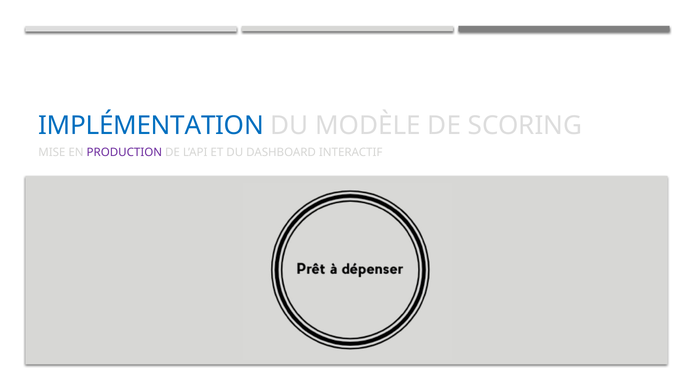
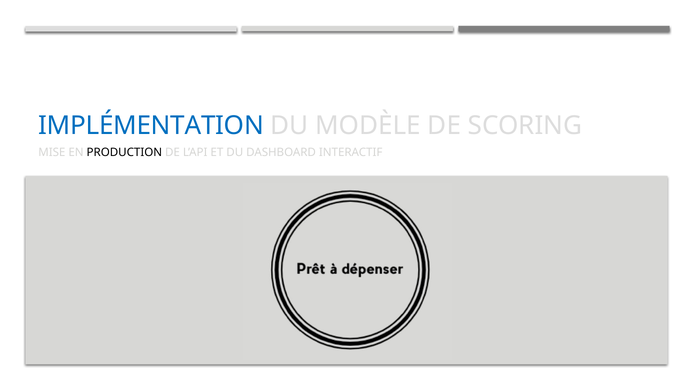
PRODUCTION colour: purple -> black (124, 153)
